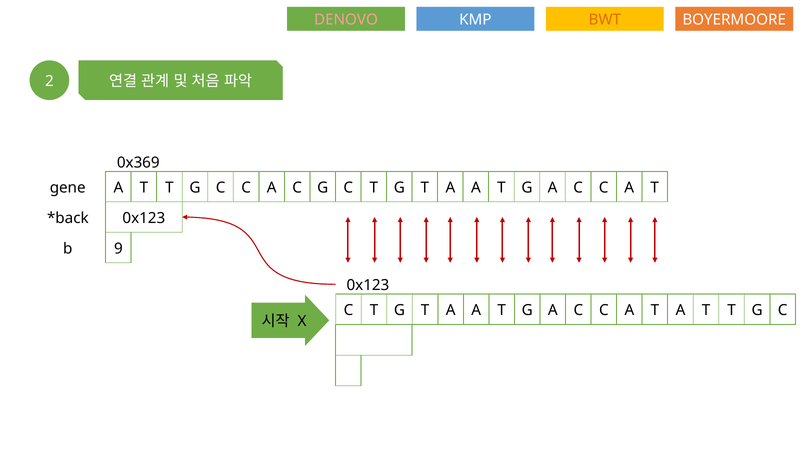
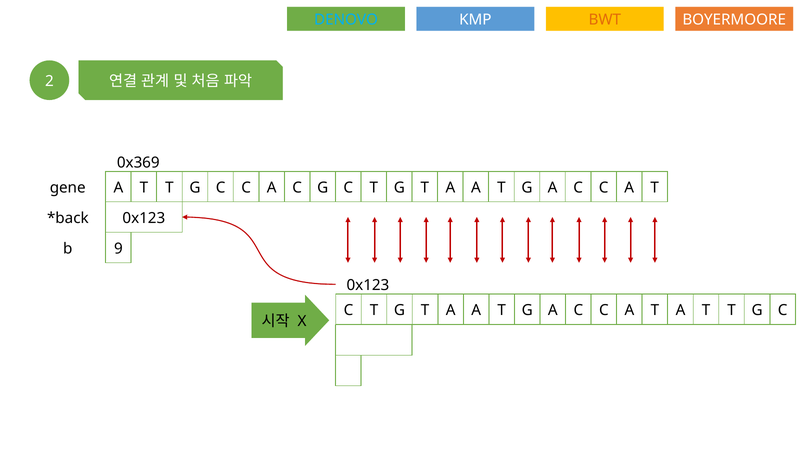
DENOVO colour: pink -> light blue (346, 20)
